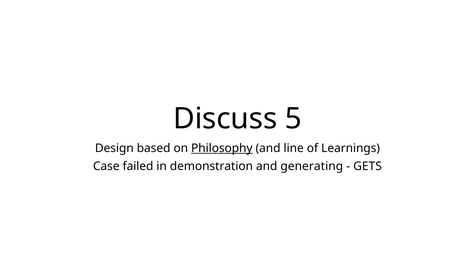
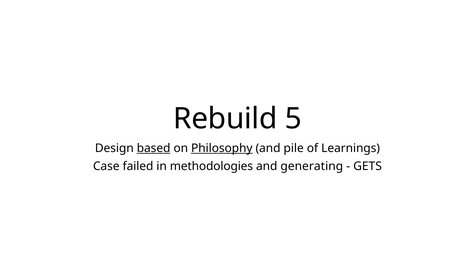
Discuss: Discuss -> Rebuild (225, 119)
based underline: none -> present (154, 148)
line: line -> pile (294, 148)
demonstration: demonstration -> methodologies (211, 166)
